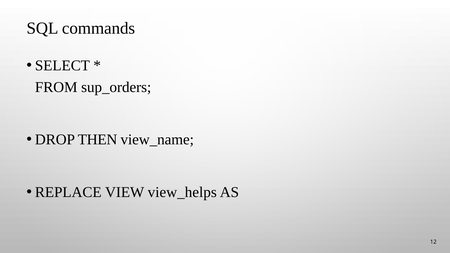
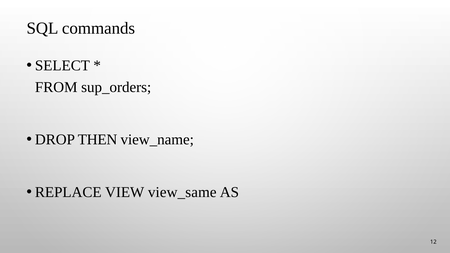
view_helps: view_helps -> view_same (182, 192)
